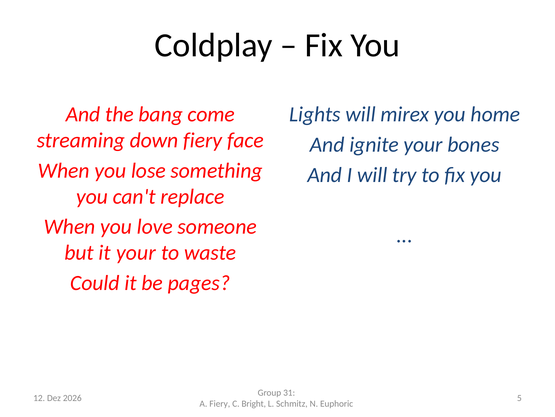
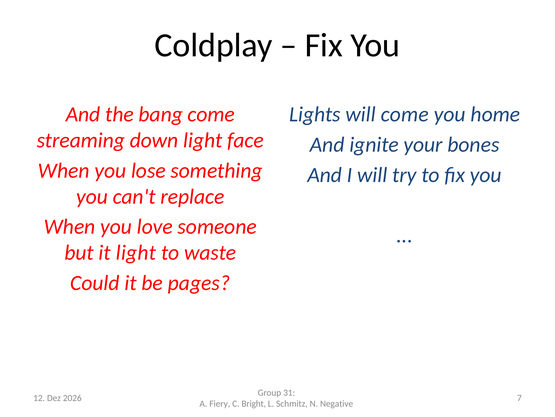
will mirex: mirex -> come (405, 114)
down fiery: fiery -> light (203, 140)
it your: your -> light (136, 252)
5: 5 -> 7 (519, 397)
Euphoric: Euphoric -> Negative (337, 403)
